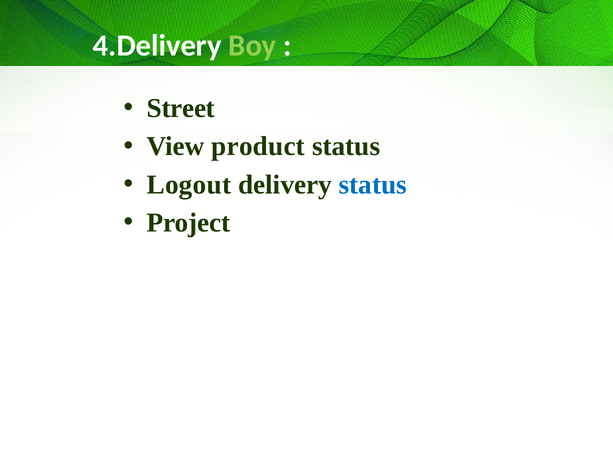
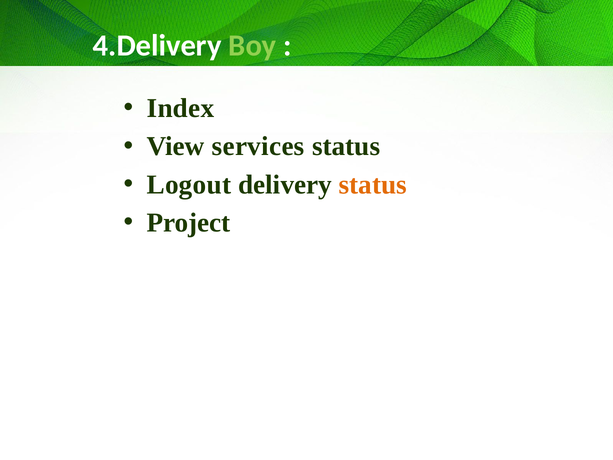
Street: Street -> Index (181, 108)
product: product -> services (258, 146)
status colour: blue -> orange (373, 185)
